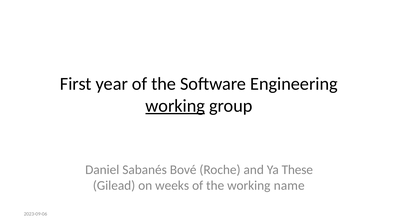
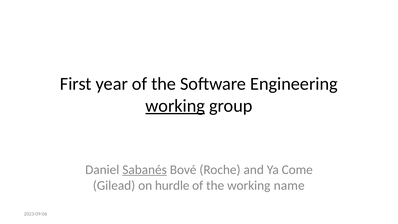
Sabanés underline: none -> present (145, 170)
These: These -> Come (297, 170)
weeks: weeks -> hurdle (172, 186)
